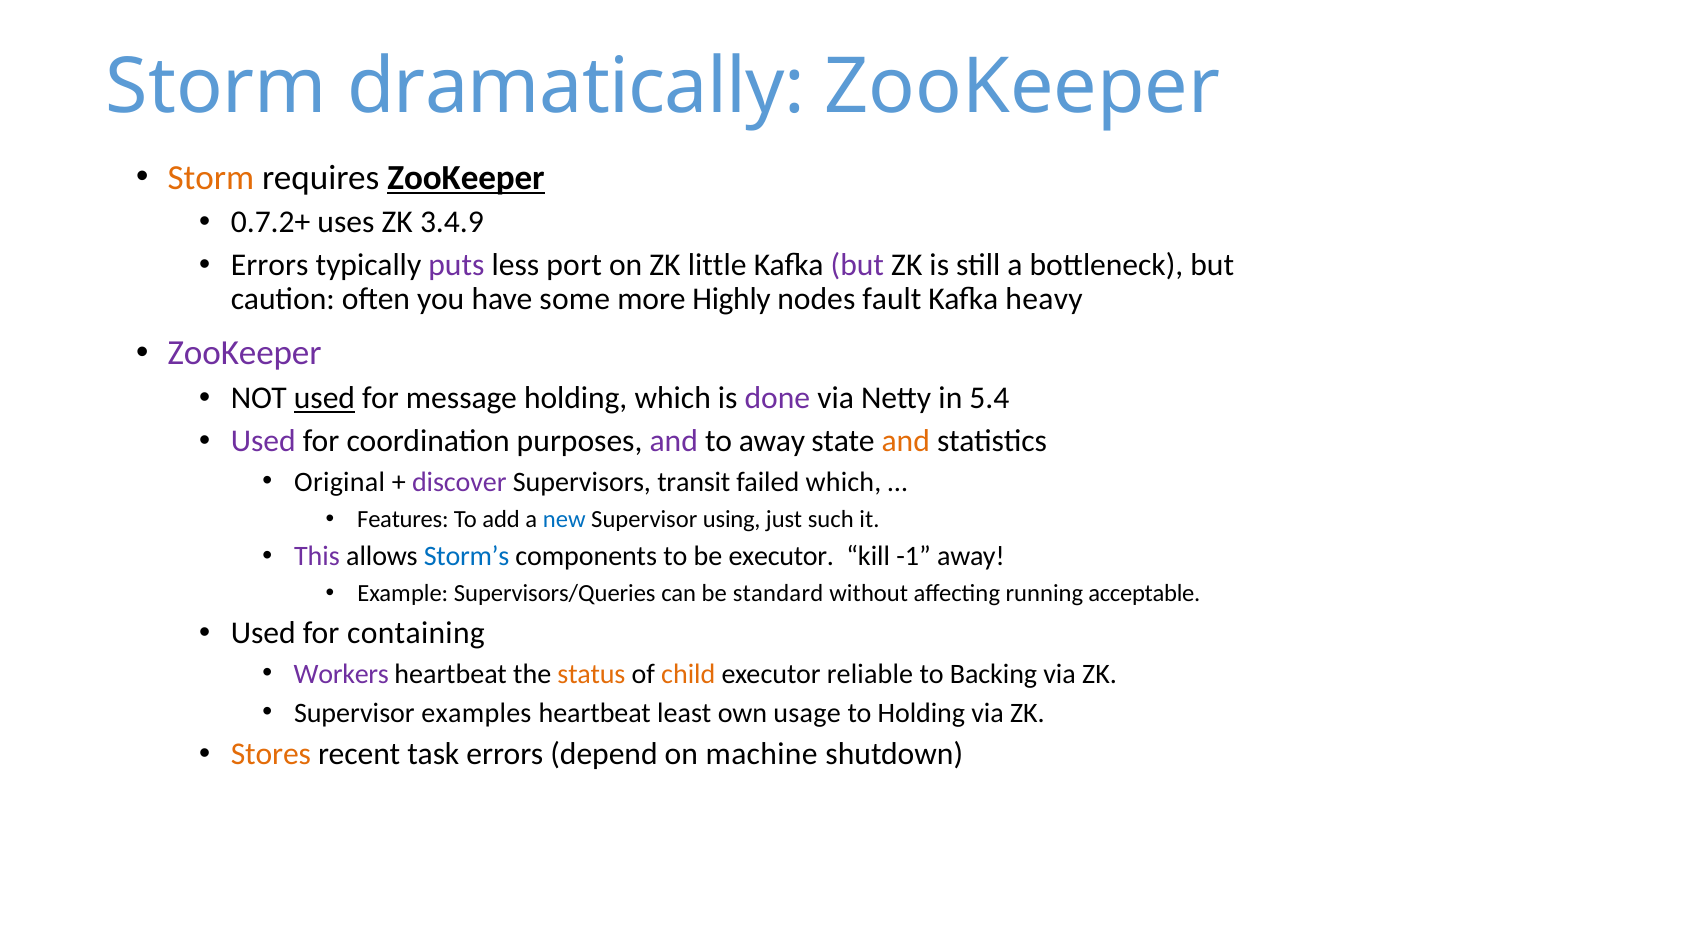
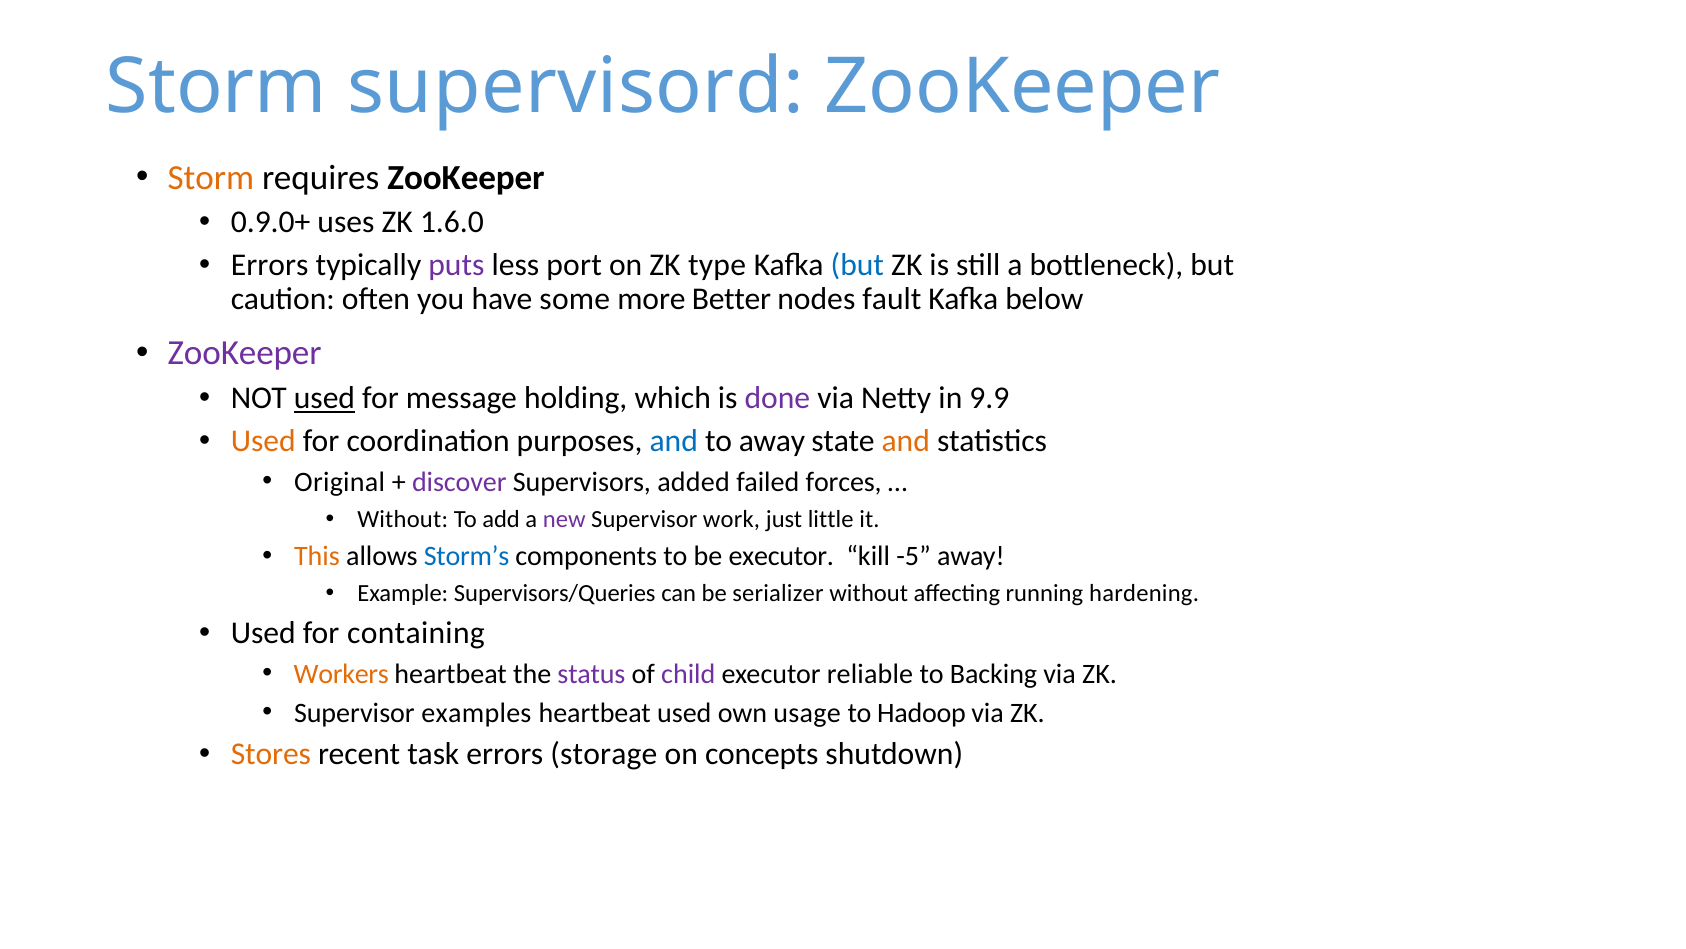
dramatically: dramatically -> supervisord (576, 87)
ZooKeeper underline: present -> none (466, 177)
0.7.2+: 0.7.2+ -> 0.9.0+ (271, 222)
3.4.9: 3.4.9 -> 1.6.0 (452, 222)
little: little -> type (717, 265)
but colour: purple -> blue (857, 265)
Highly: Highly -> Better (732, 299)
heavy: heavy -> below (1044, 299)
5.4: 5.4 -> 9.9 (989, 398)
Used colour: purple -> orange (263, 441)
and colour: purple -> blue (674, 441)
transit: transit -> added (694, 482)
failed which: which -> forces (844, 482)
Features: Features -> Without (403, 519)
new colour: blue -> purple (564, 519)
using: using -> work (732, 519)
such: such -> little (831, 519)
This colour: purple -> orange (317, 556)
-1: -1 -> -5 (914, 556)
standard: standard -> serializer (778, 593)
acceptable: acceptable -> hardening (1144, 593)
Workers colour: purple -> orange (341, 673)
status colour: orange -> purple (591, 673)
child colour: orange -> purple (688, 673)
heartbeat least: least -> used (684, 712)
to Holding: Holding -> Hadoop (922, 712)
depend: depend -> storage (604, 753)
machine: machine -> concepts (762, 753)
